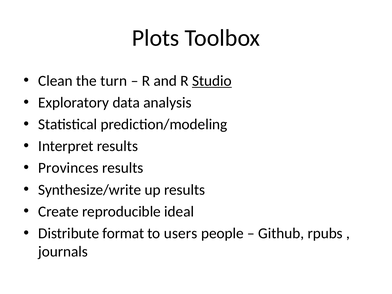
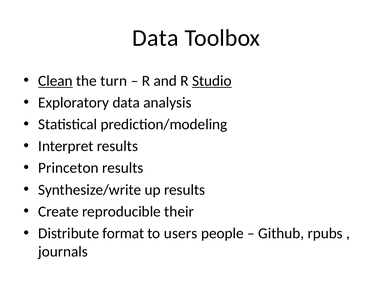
Plots: Plots -> Data (155, 38)
Clean underline: none -> present (55, 81)
Provinces: Provinces -> Princeton (68, 168)
ideal: ideal -> their (179, 212)
